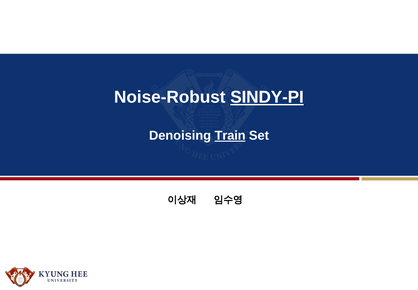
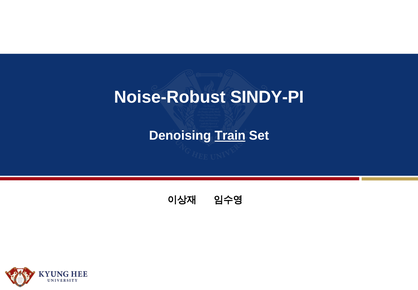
SINDY-PI underline: present -> none (267, 97)
